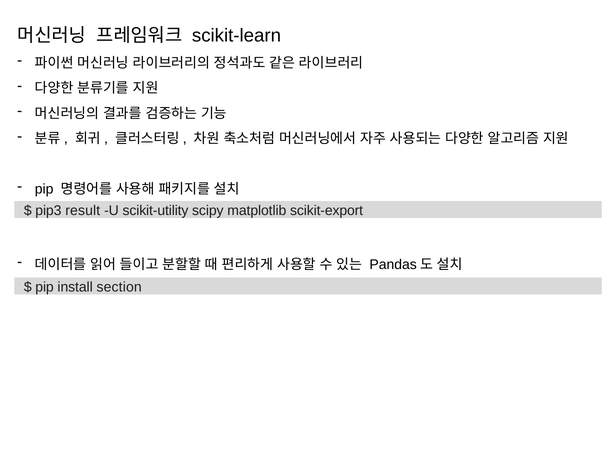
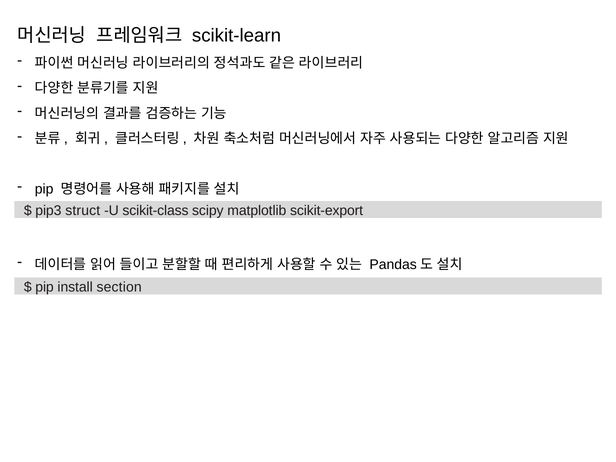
result: result -> struct (83, 210)
scikit-utility: scikit-utility -> scikit-class (156, 210)
